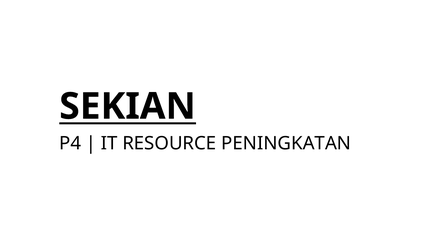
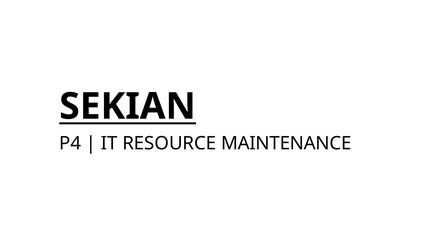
PENINGKATAN: PENINGKATAN -> MAINTENANCE (286, 144)
